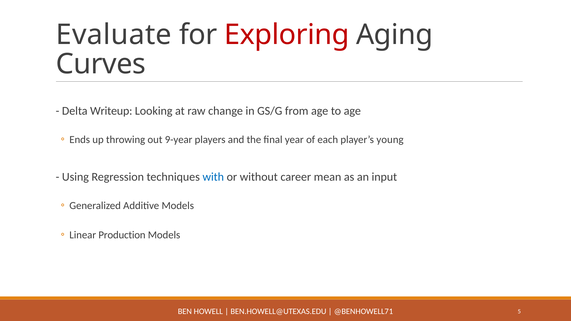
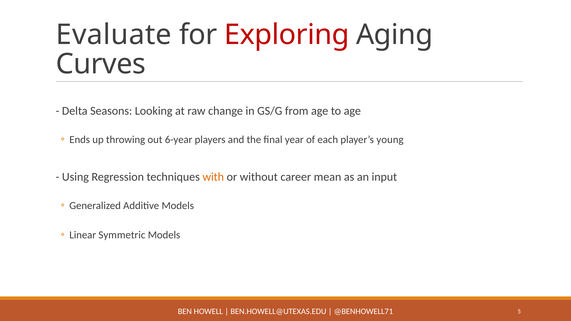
Writeup: Writeup -> Seasons (111, 111)
9-year: 9-year -> 6-year (179, 140)
with colour: blue -> orange (213, 177)
Production: Production -> Symmetric (122, 235)
